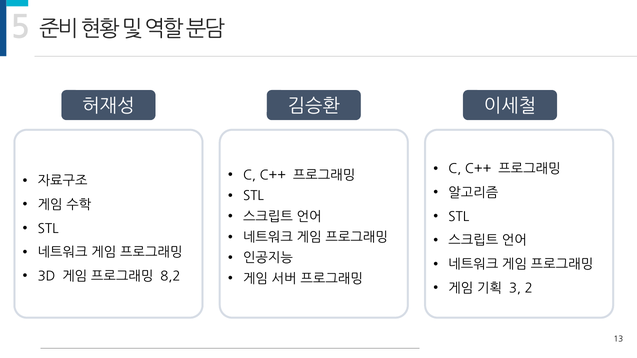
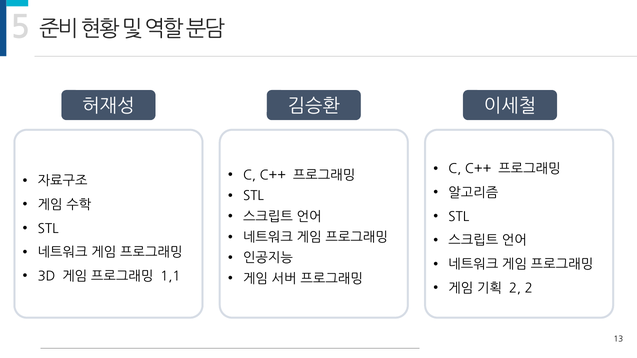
8,2: 8,2 -> 1,1 (170, 277)
3: 3 -> 2 (515, 289)
